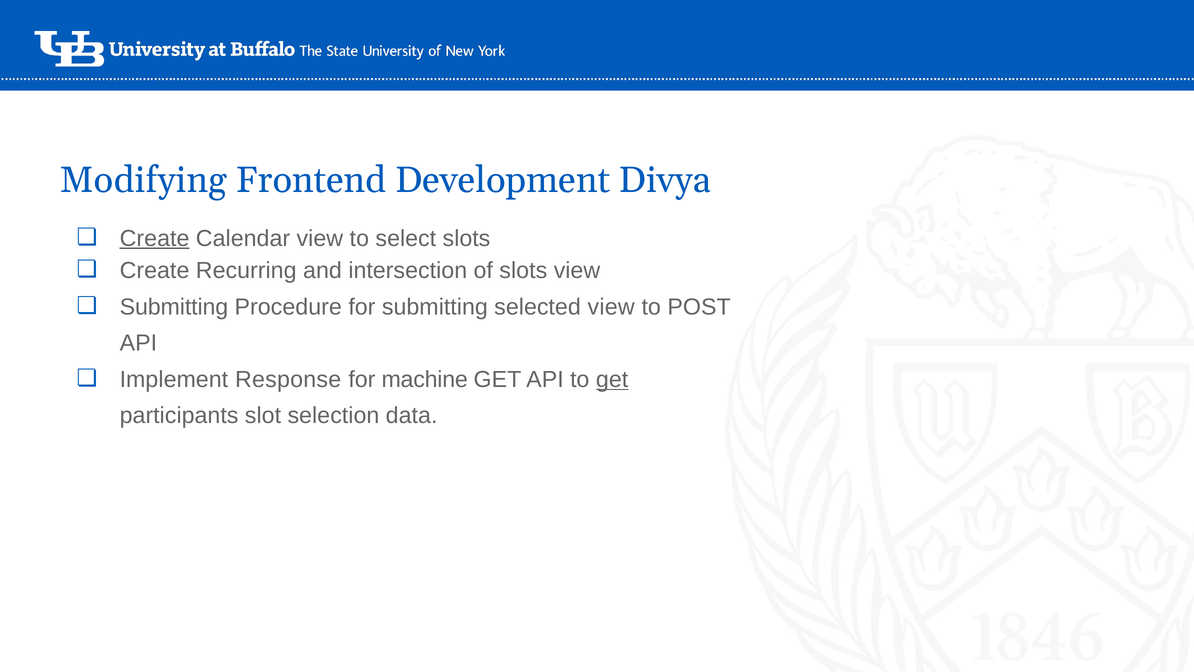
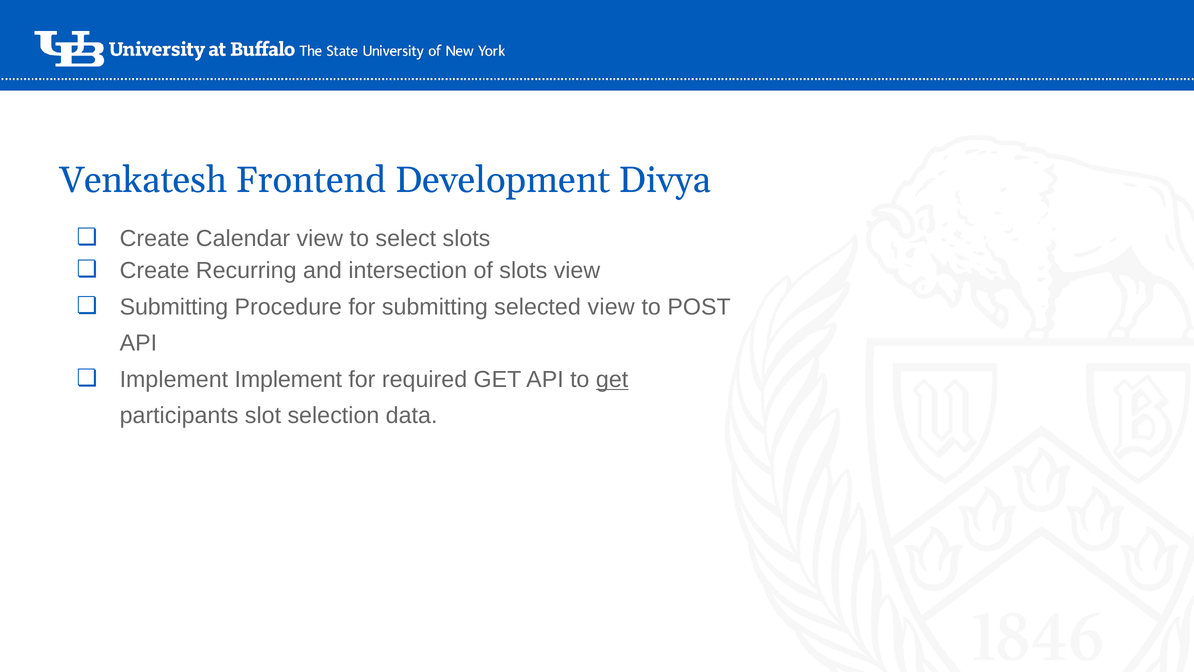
Modifying: Modifying -> Venkatesh (144, 180)
Create underline: present -> none (155, 238)
Implement Response: Response -> Implement (288, 379)
machine: machine -> required (425, 379)
